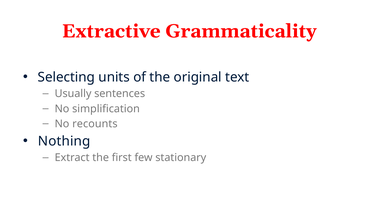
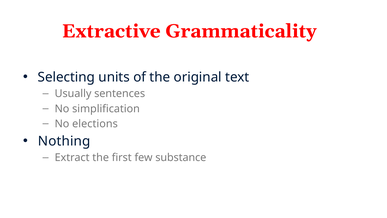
recounts: recounts -> elections (95, 124)
stationary: stationary -> substance (181, 157)
